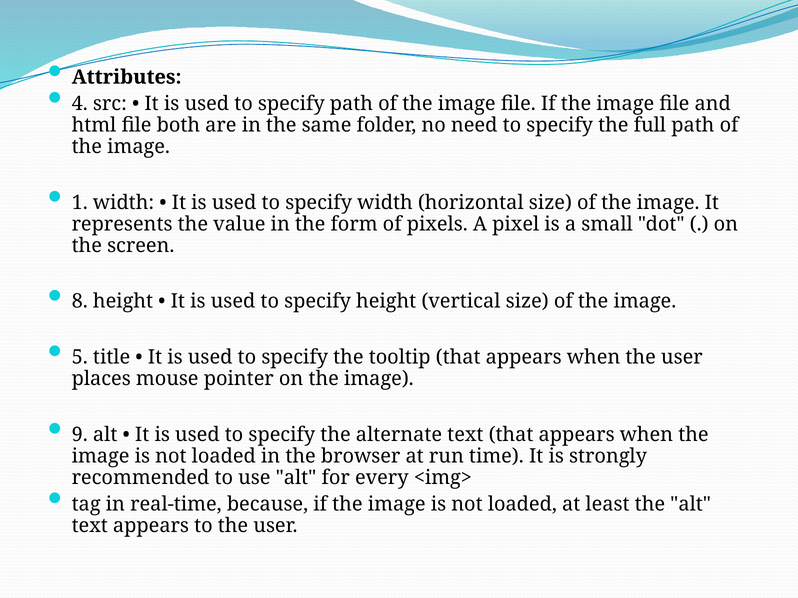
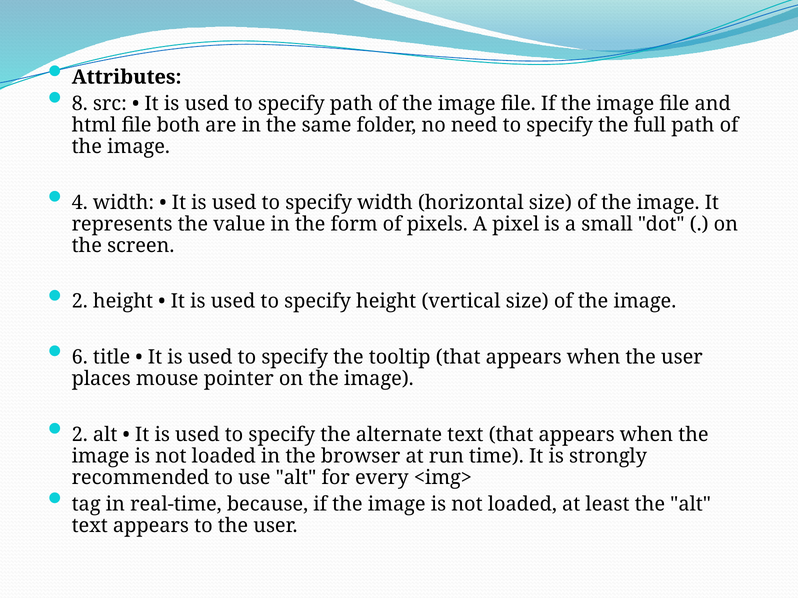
4: 4 -> 8 (80, 104)
1: 1 -> 4 (80, 203)
8: 8 -> 2 (80, 302)
5: 5 -> 6 (80, 357)
9: 9 -> 2 (80, 435)
